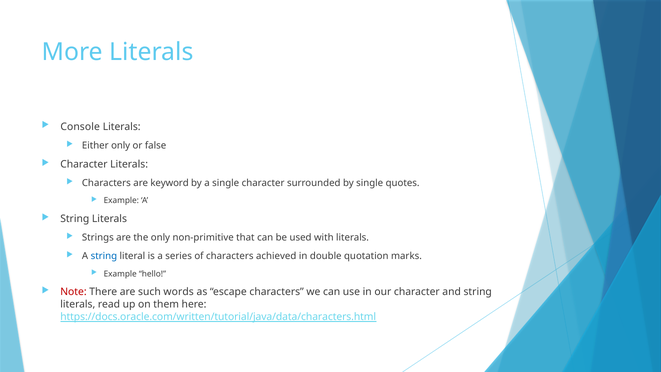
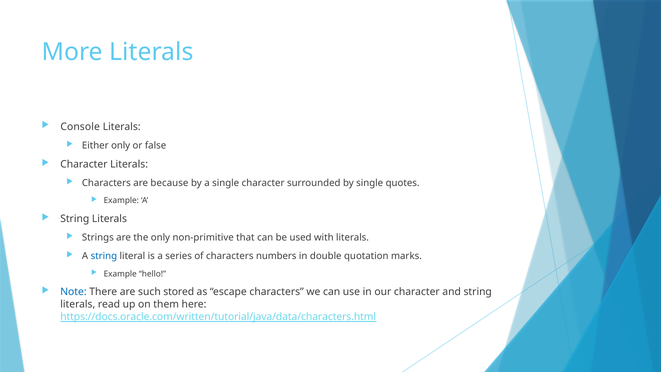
keyword: keyword -> because (169, 183)
achieved: achieved -> numbers (276, 256)
Note colour: red -> blue (73, 292)
words: words -> stored (179, 292)
